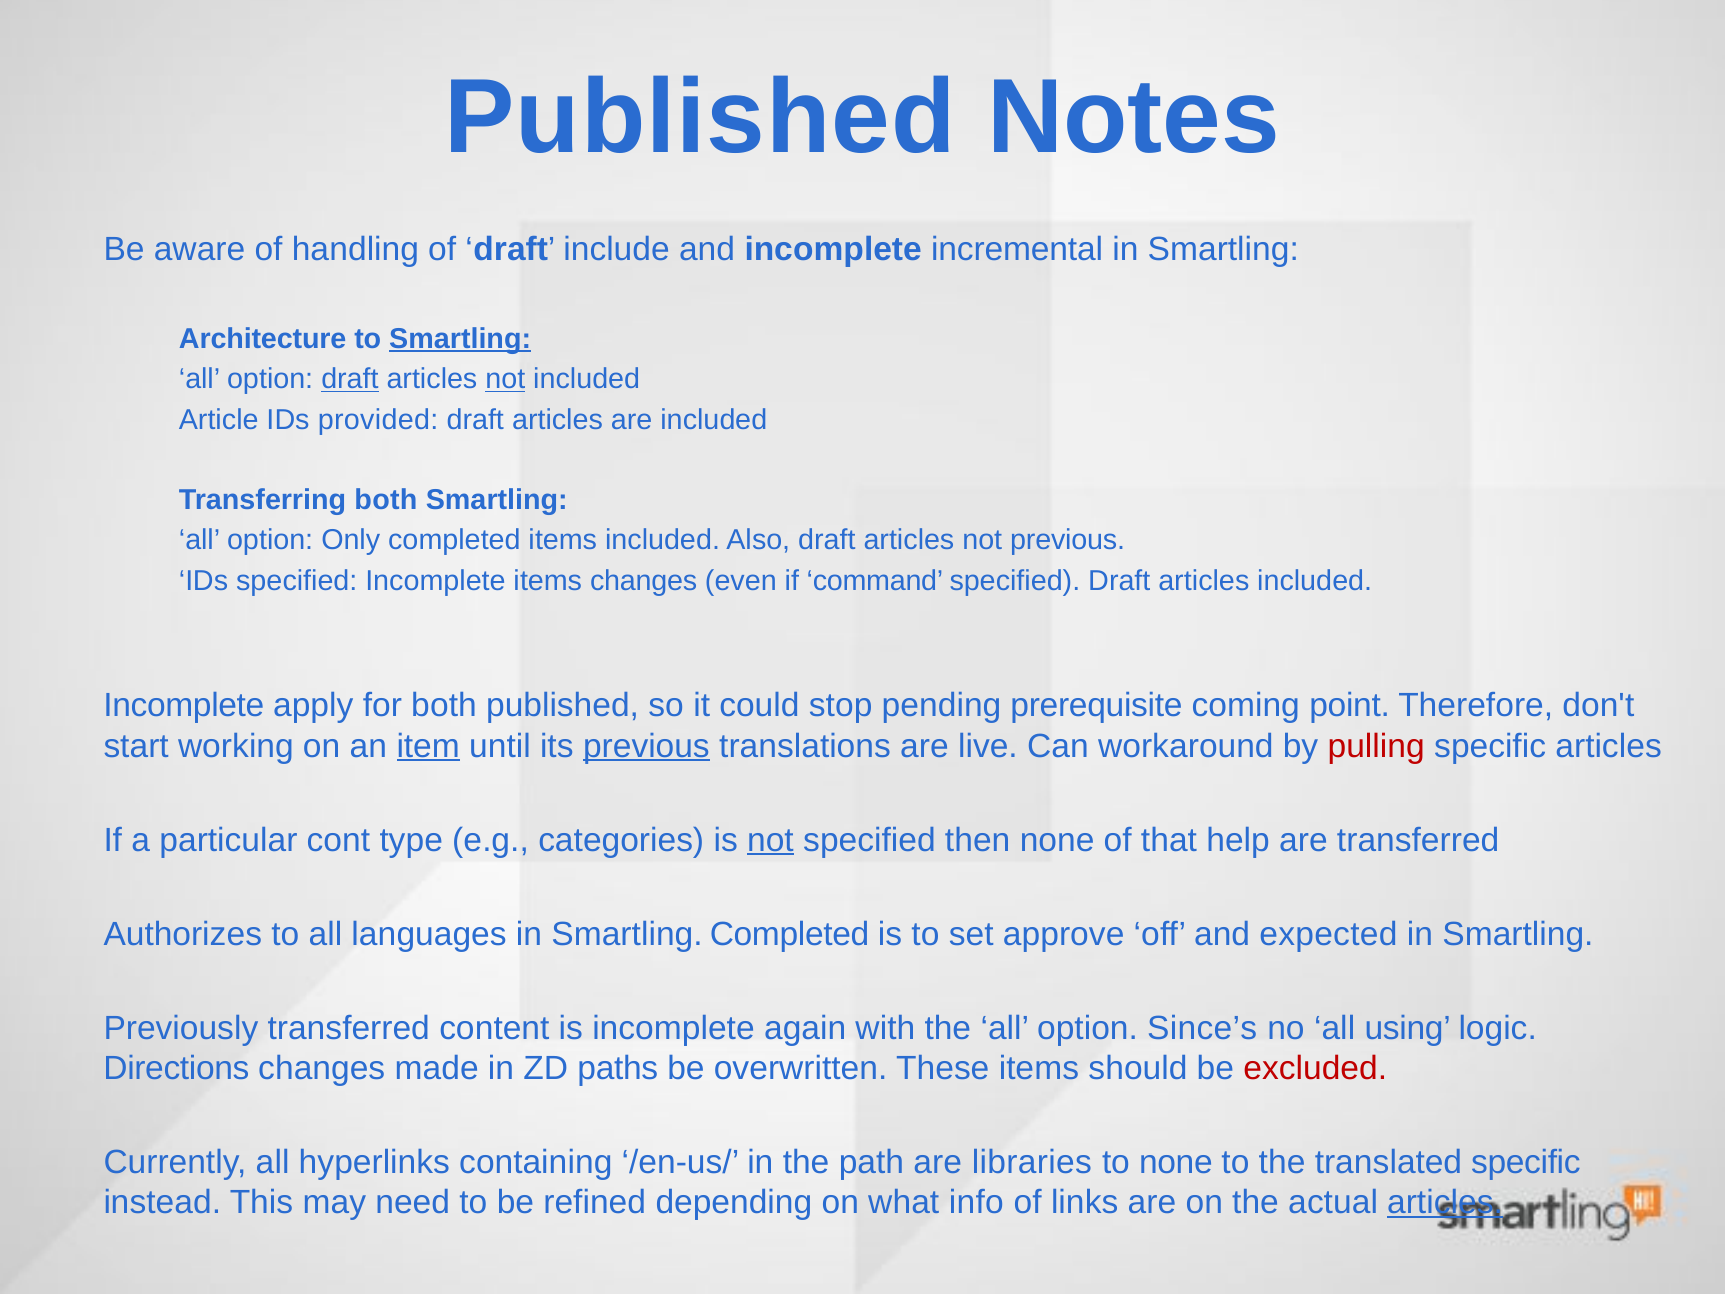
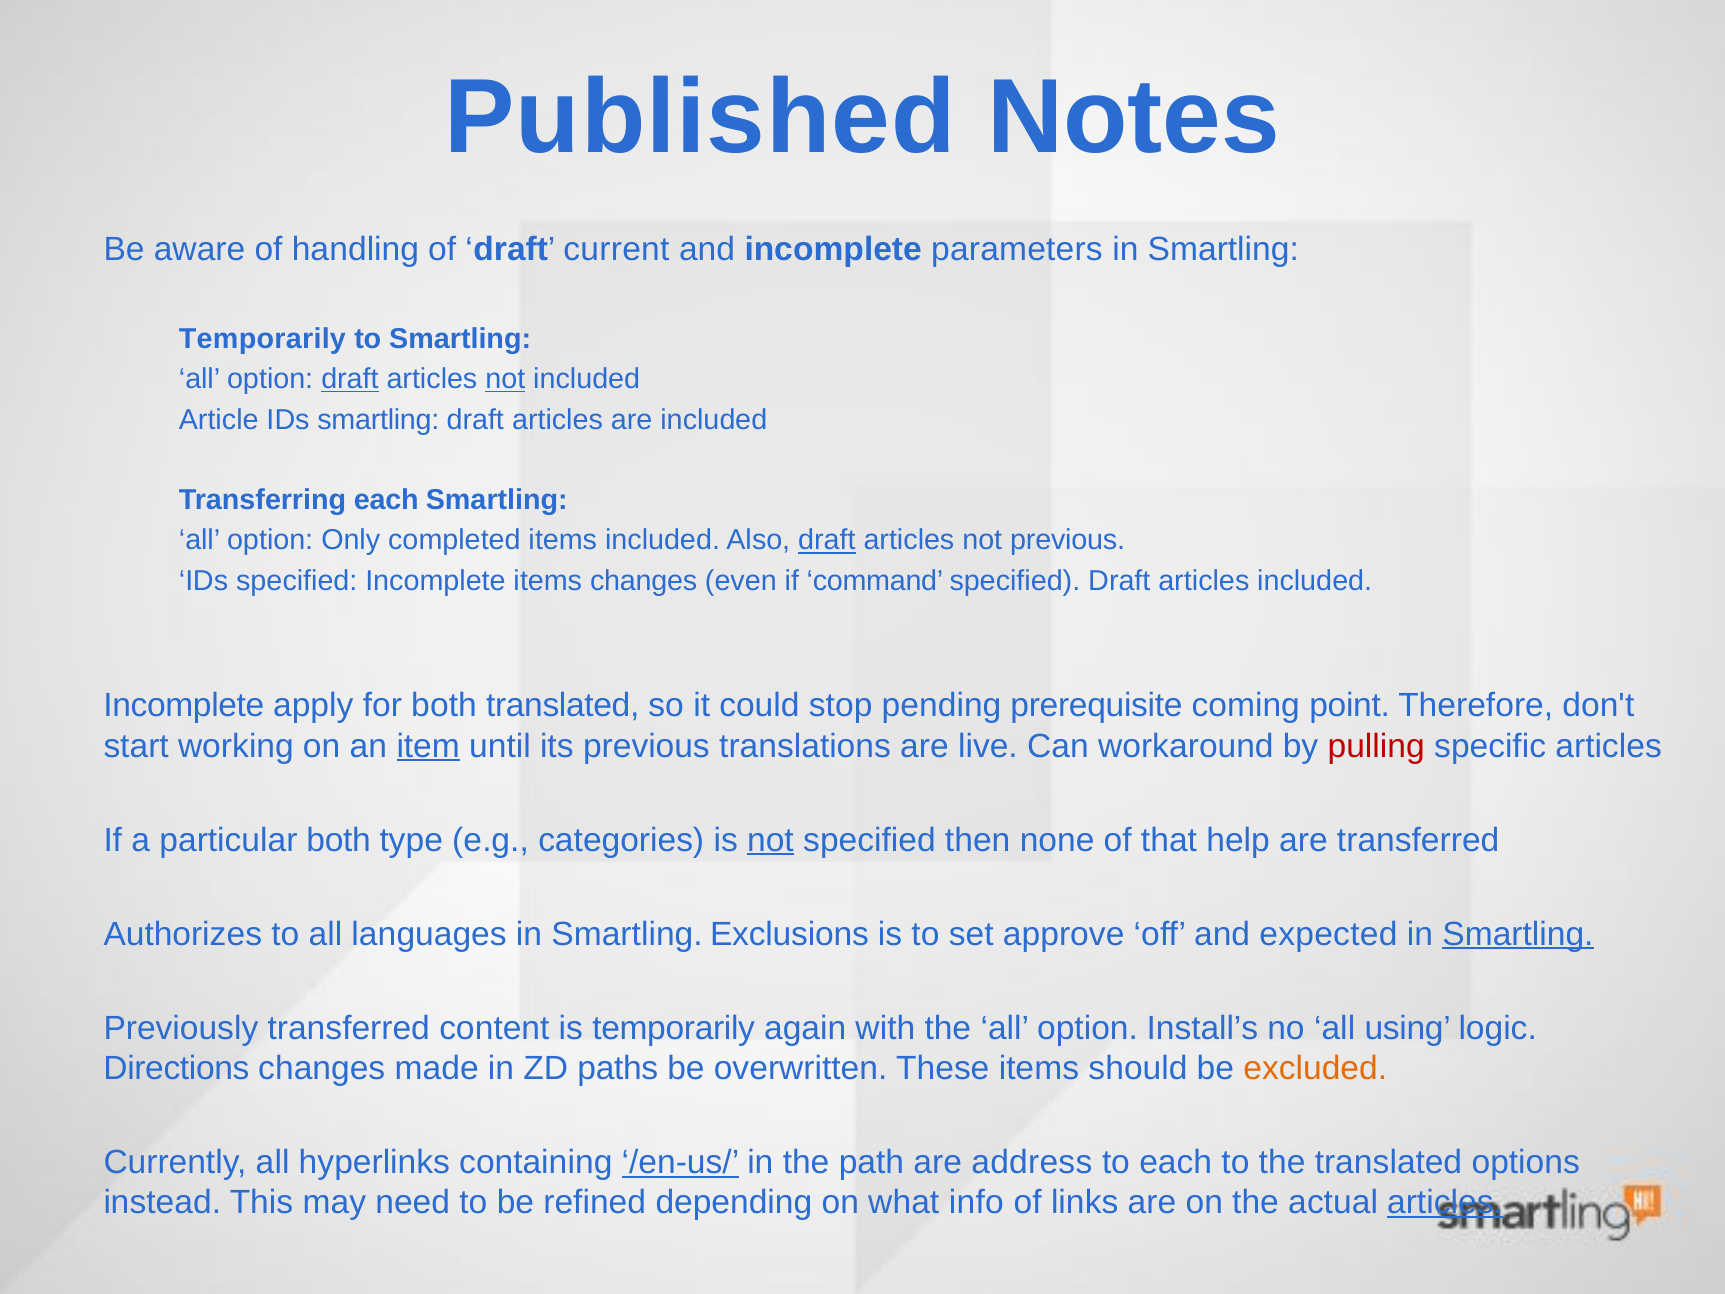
include: include -> current (616, 249)
incremental: incremental -> parameters (1017, 249)
Architecture: Architecture -> Temporarily (262, 339)
Smartling underline: present -> none (460, 339)
IDs provided: provided -> smartling (378, 419)
Transferring both: both -> each (386, 500)
draft underline: none -> present (827, 540)
both published: published -> translated (563, 706)
previous underline: present -> none (646, 746)
particular cont: cont -> both (339, 840)
Smartling Completed: Completed -> Exclusions (789, 934)
Smartling underline: none -> present (1518, 934)
is incomplete: incomplete -> temporarily (674, 1028)
Since’s: Since’s -> Install’s (1202, 1028)
excluded colour: red -> orange (1315, 1068)
/en-us/ underline: none -> present (680, 1162)
libraries: libraries -> address (1032, 1162)
to none: none -> each (1176, 1162)
translated specific: specific -> options (1526, 1162)
